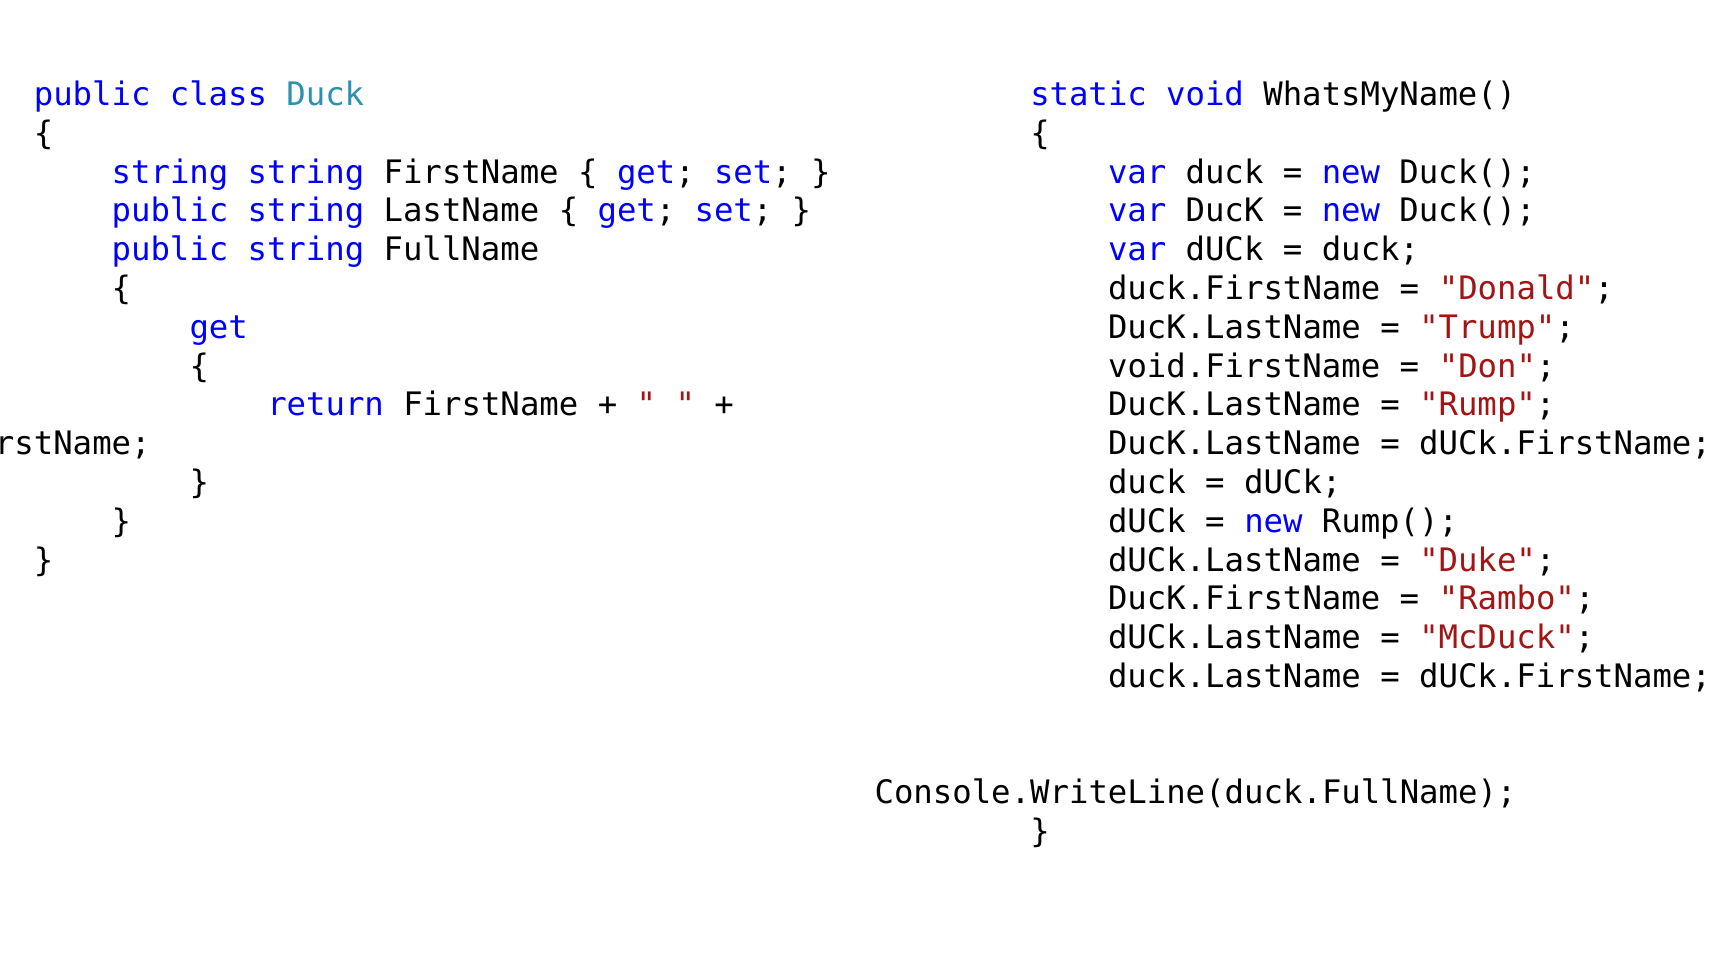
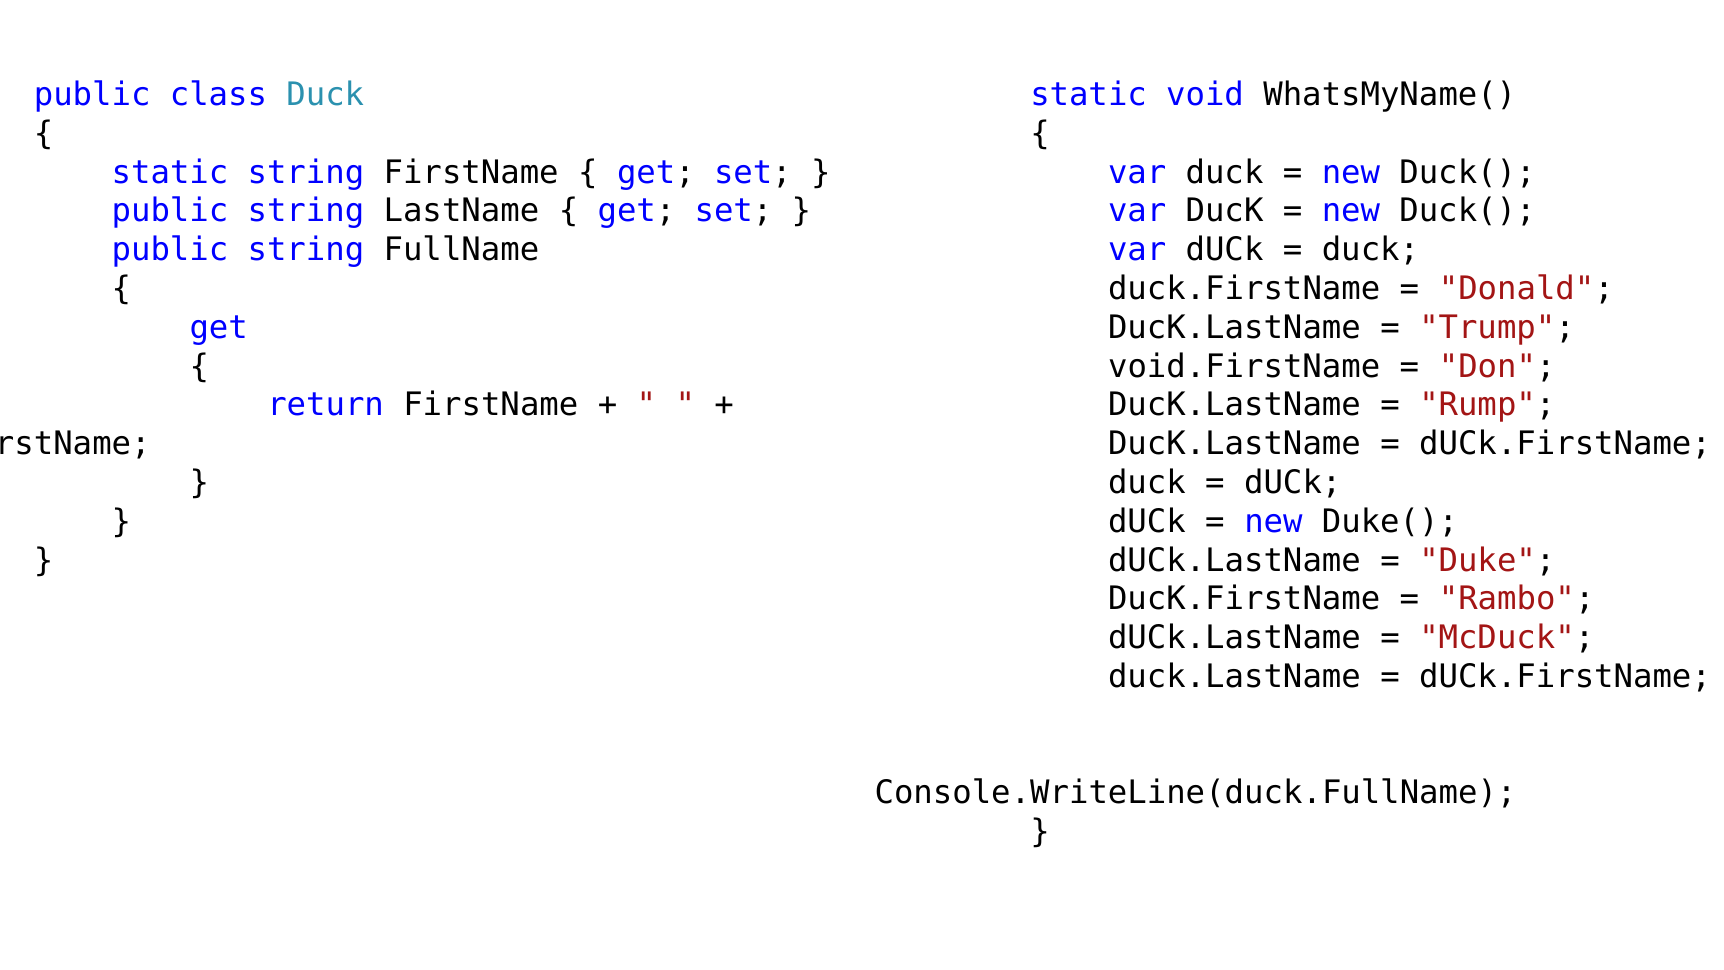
string: string -> static (170, 172)
Rump(: Rump( -> Duke( (1390, 521)
